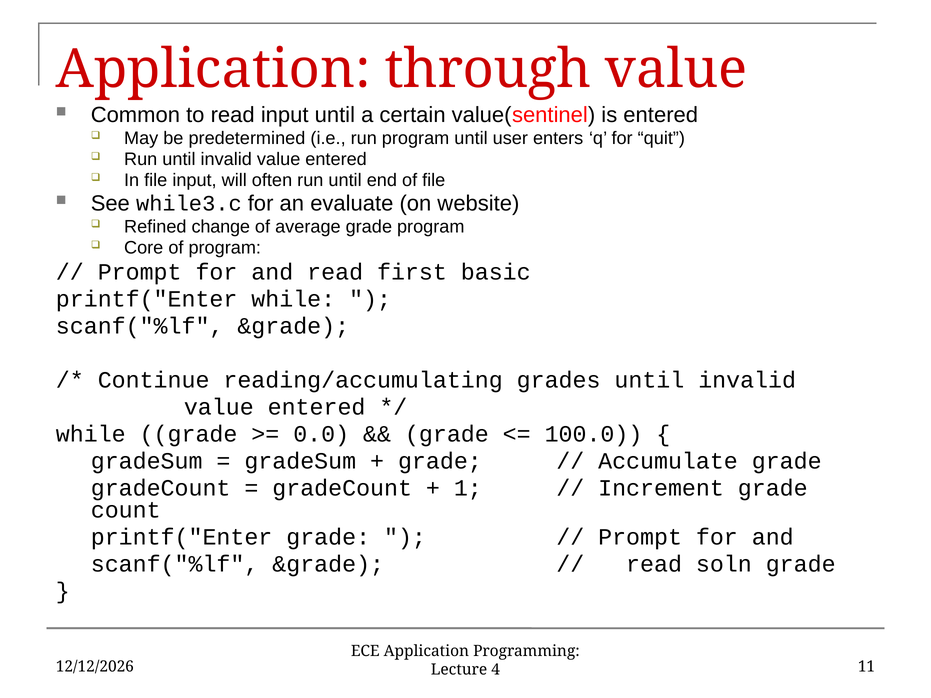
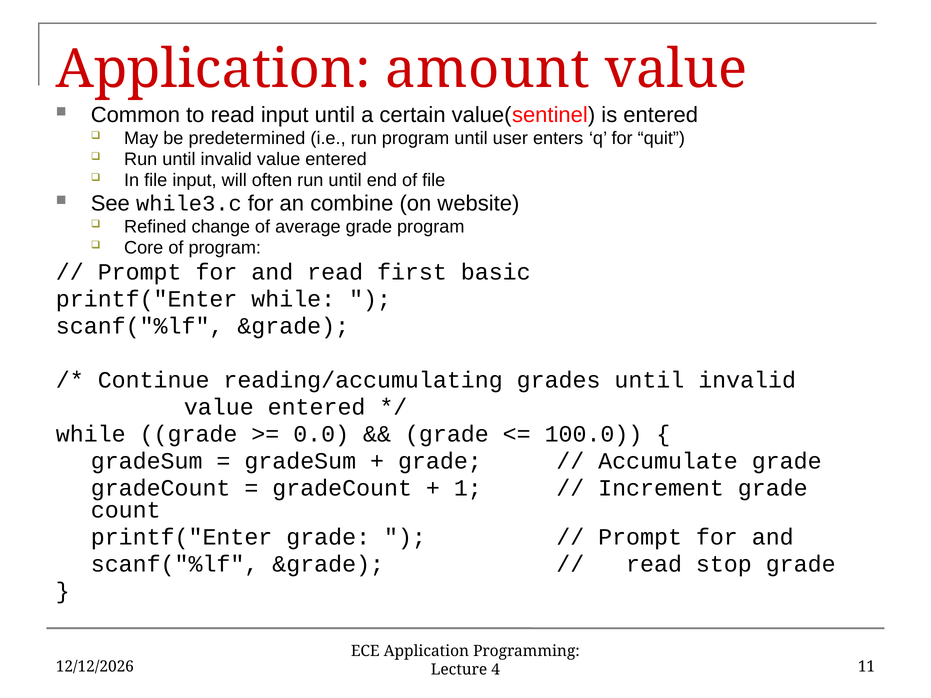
through: through -> amount (487, 69)
evaluate: evaluate -> combine (352, 204)
soln: soln -> stop (724, 564)
